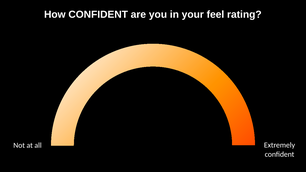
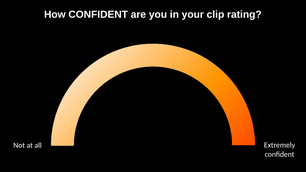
feel: feel -> clip (215, 15)
